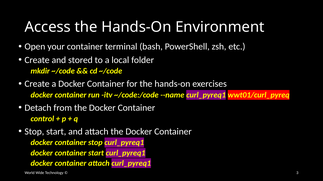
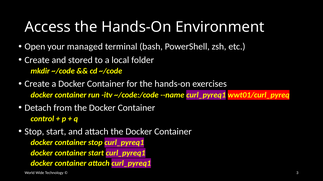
your container: container -> managed (85, 47)
